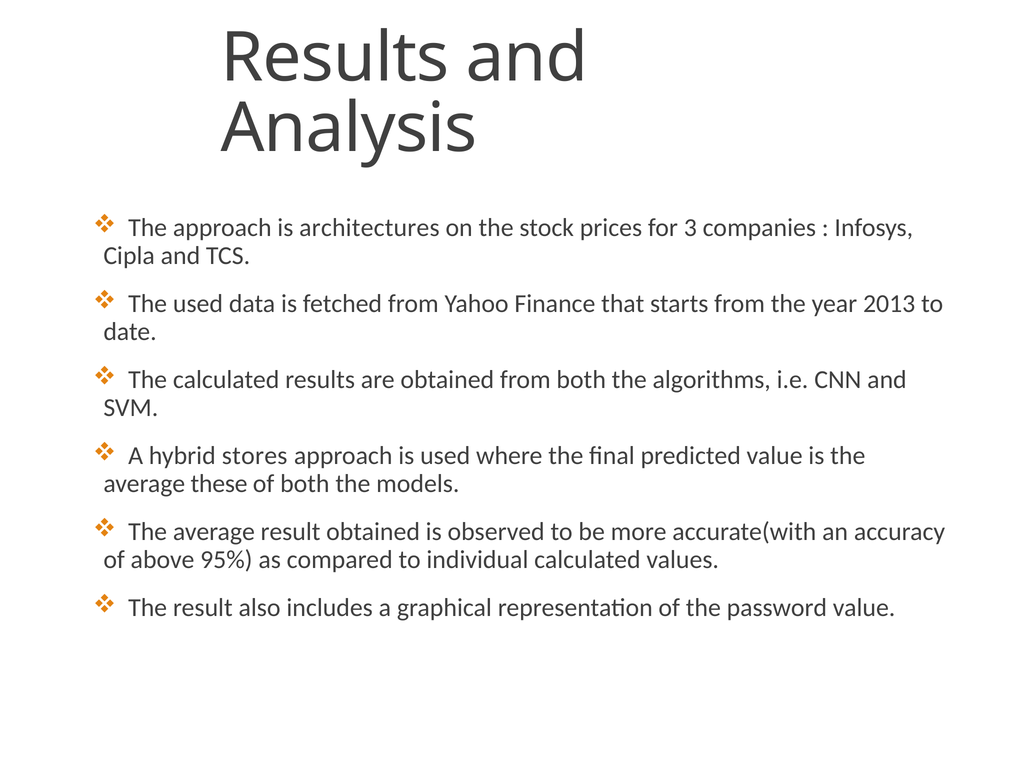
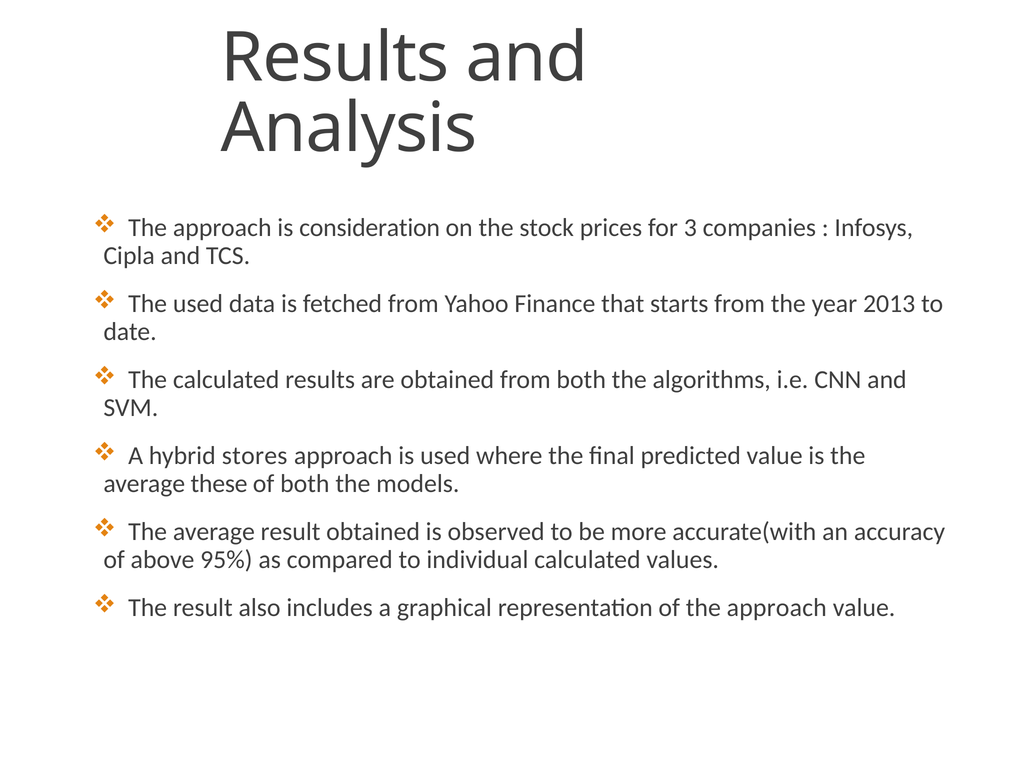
architectures: architectures -> consideration (370, 228)
of the password: password -> approach (777, 608)
